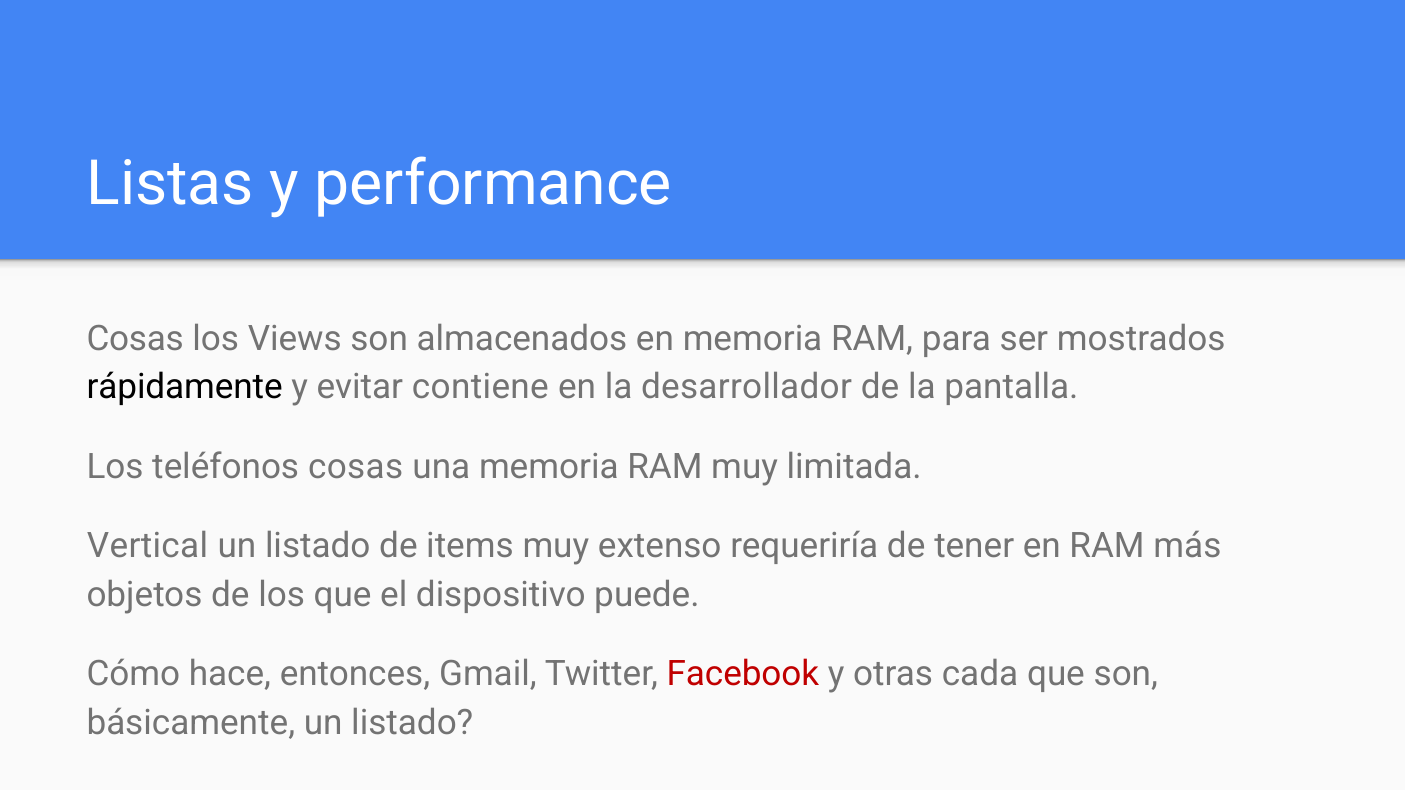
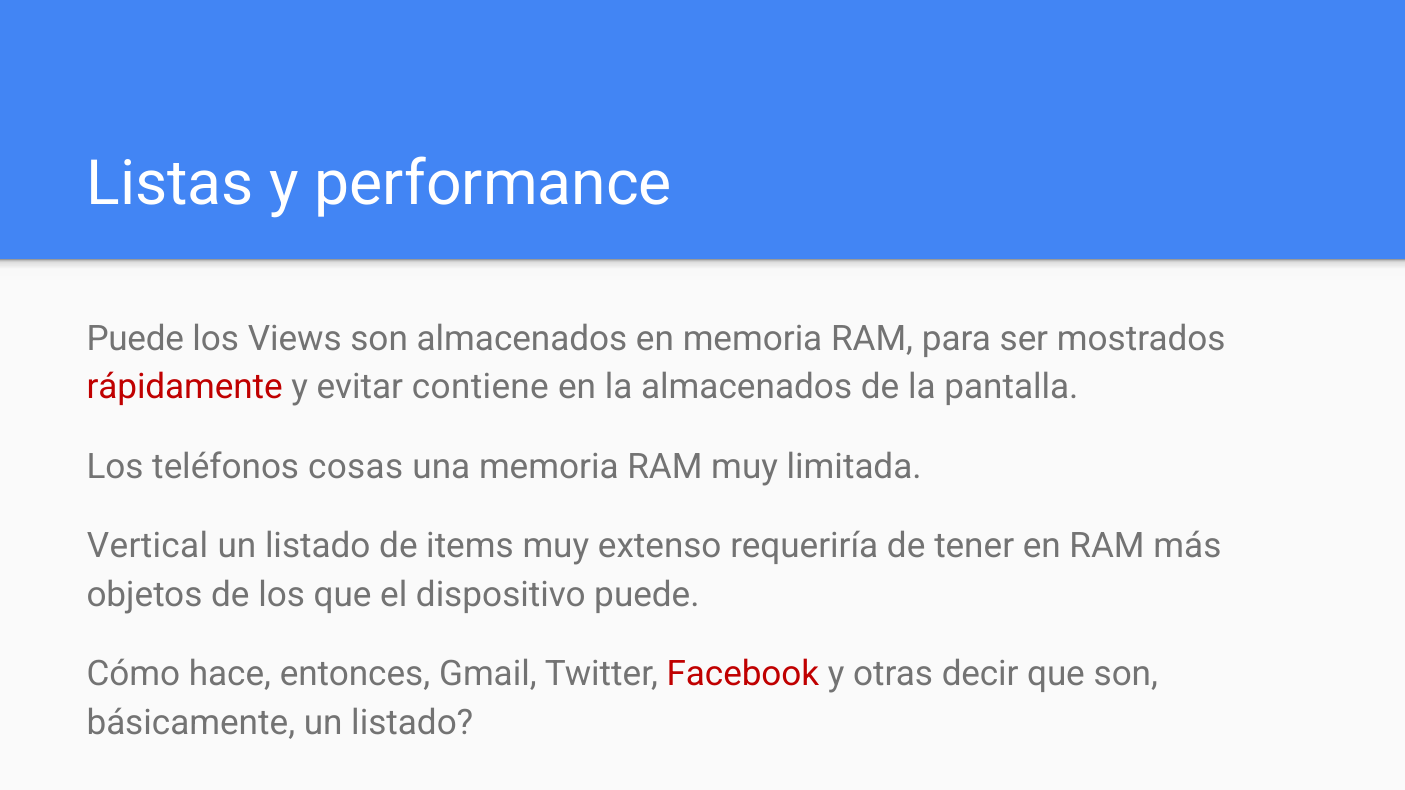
Cosas: Cosas -> Puede (135, 339)
rápidamente colour: black -> red (185, 387)
la desarrollador: desarrollador -> almacenados (747, 387)
cada: cada -> decir (980, 675)
